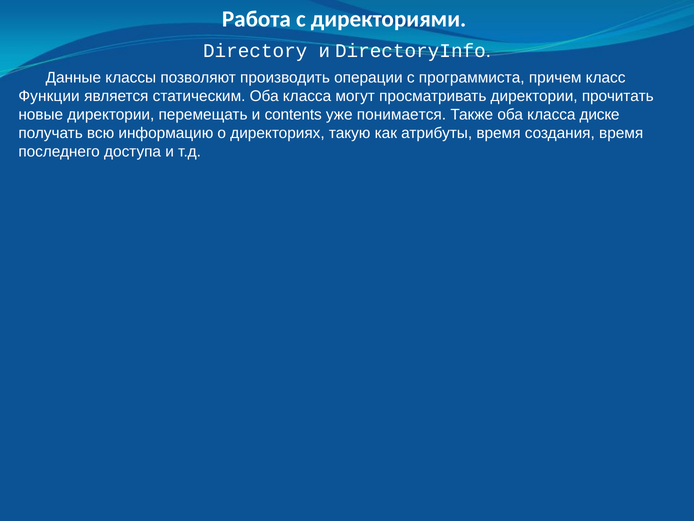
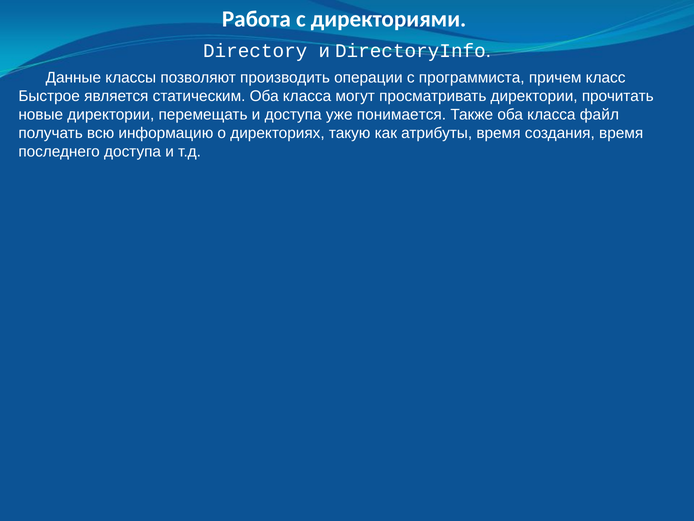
Функции: Функции -> Быстрое (49, 96)
и contents: contents -> доступа (293, 114)
диске: диске -> файл (599, 114)
